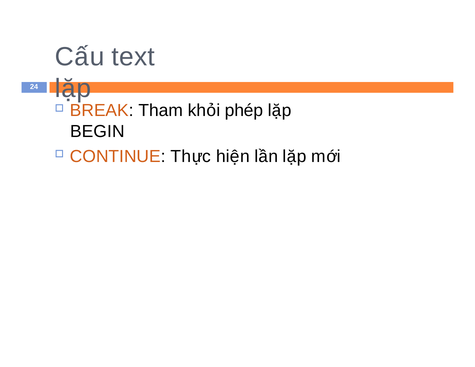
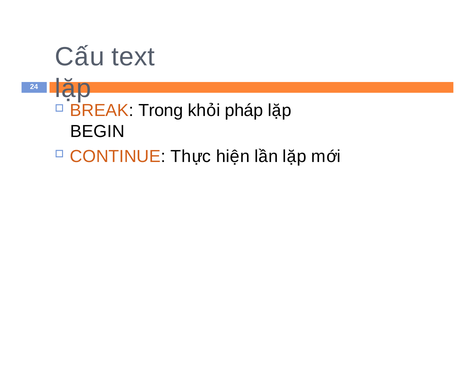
Tham: Tham -> Trong (161, 110)
phép: phép -> pháp (244, 110)
